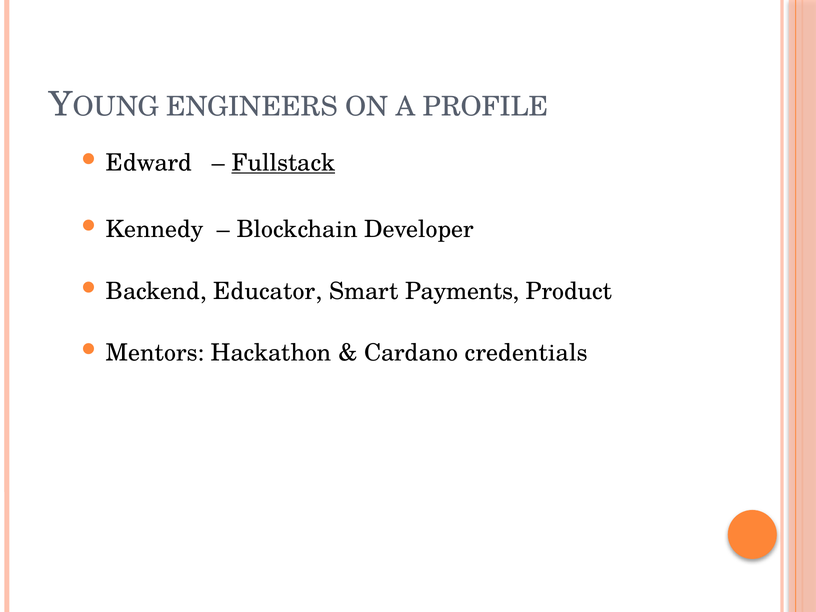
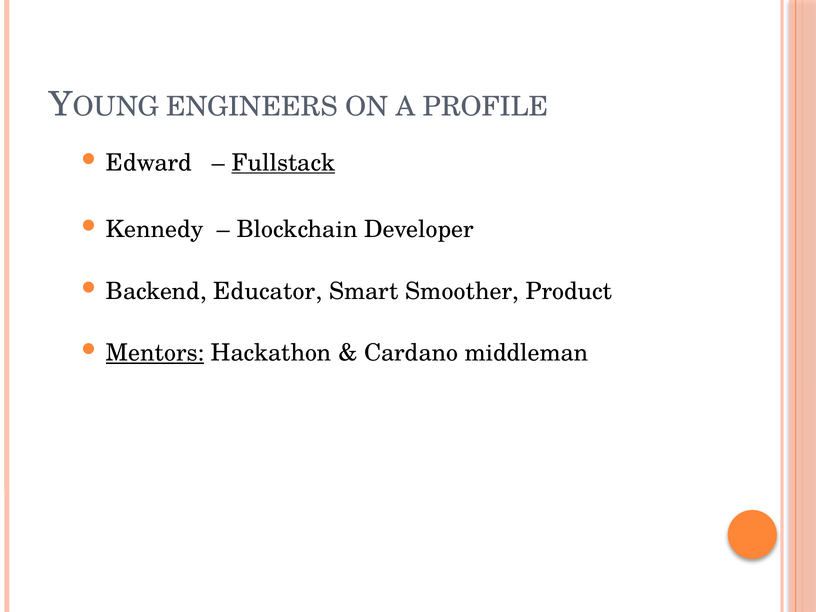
Payments: Payments -> Smoother (462, 291)
Mentors underline: none -> present (155, 353)
credentials: credentials -> middleman (527, 353)
